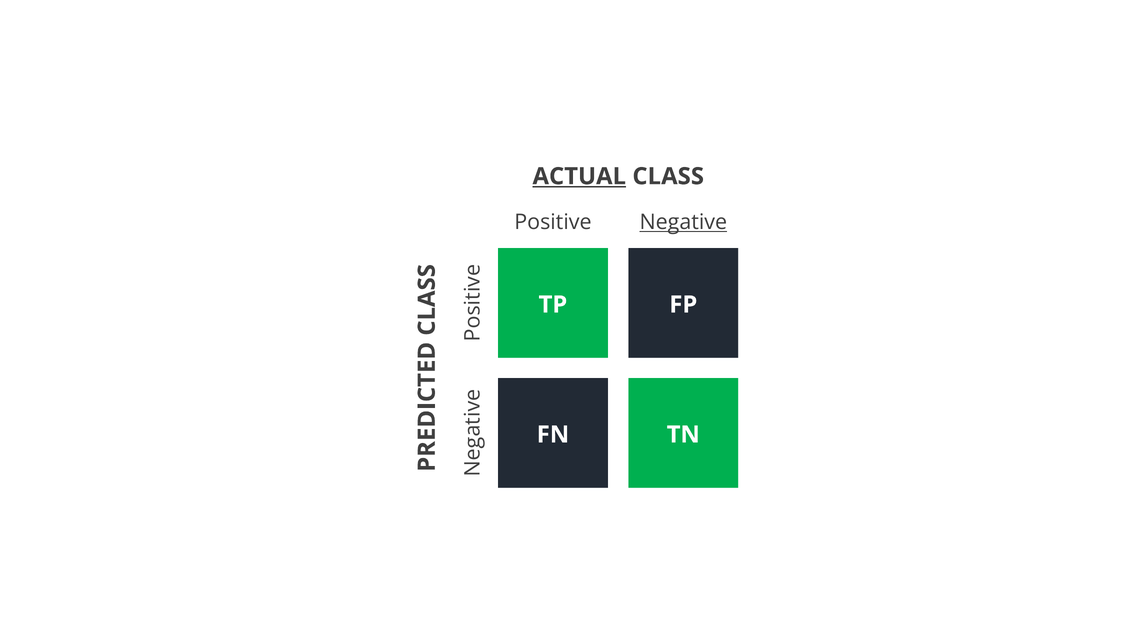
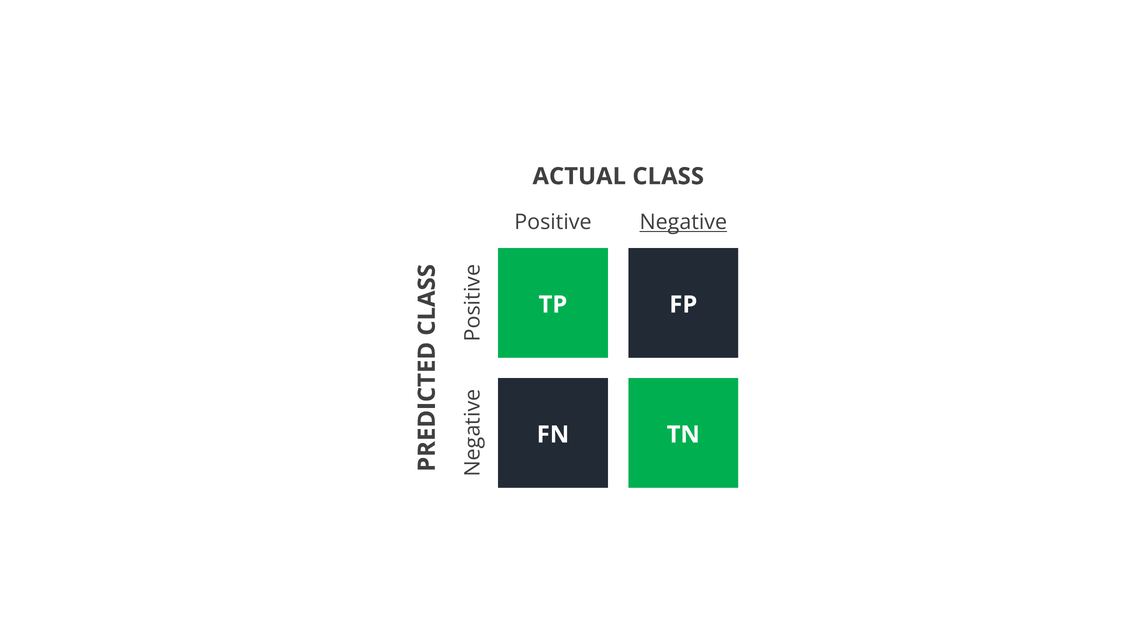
ACTUAL underline: present -> none (579, 176)
